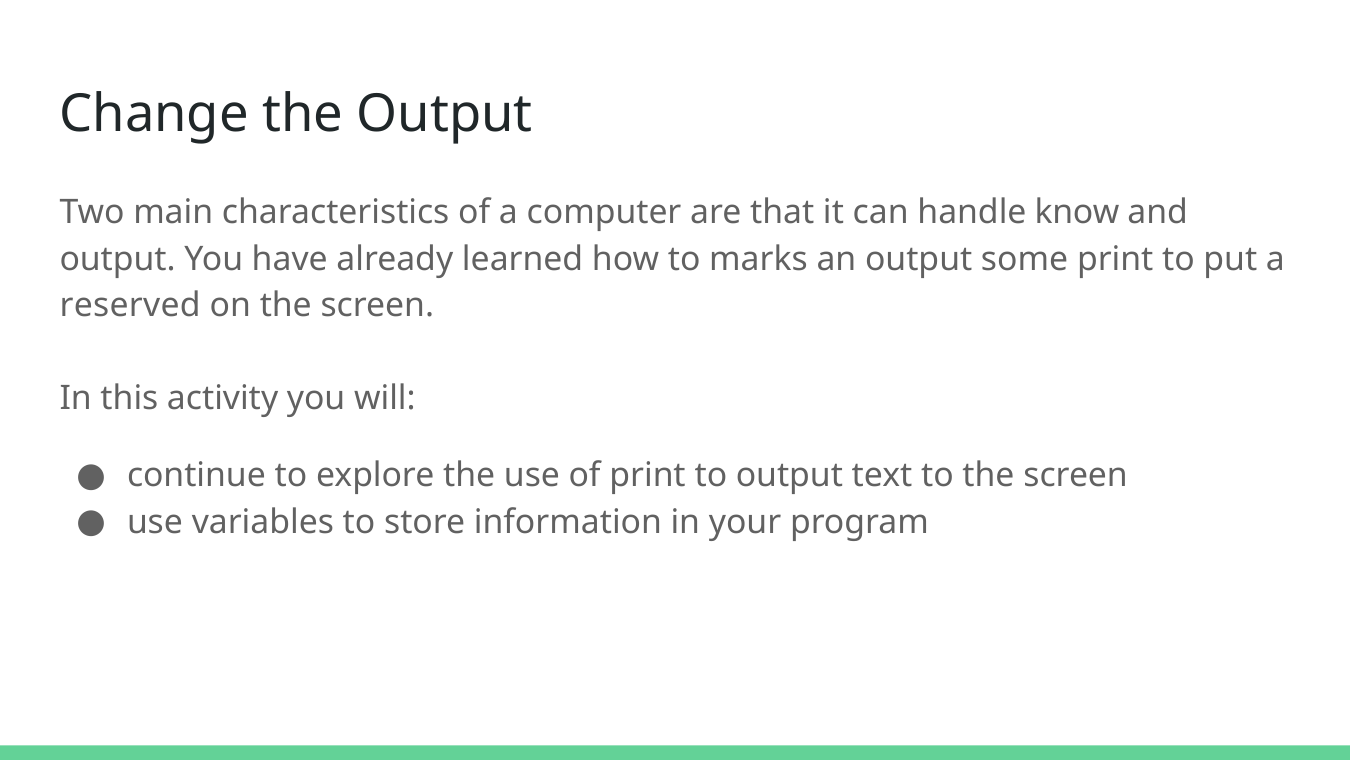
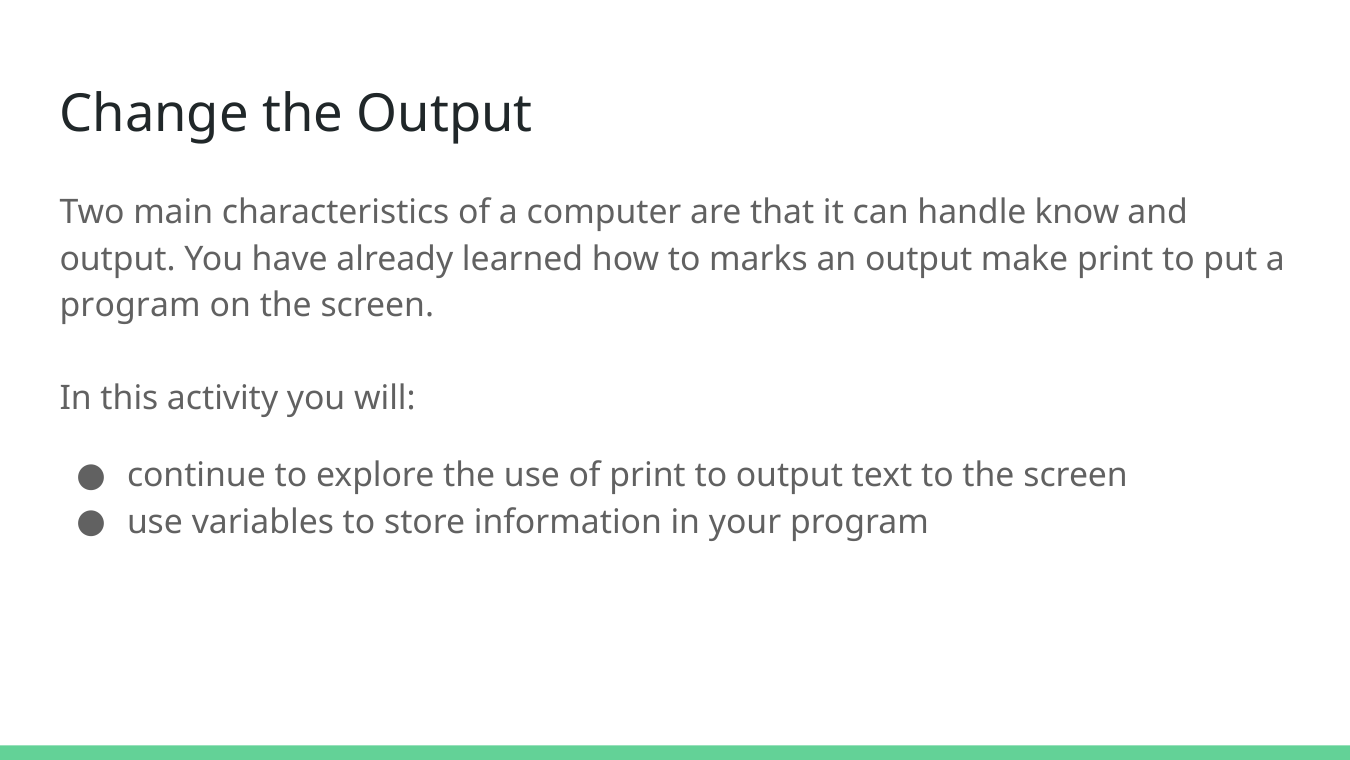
some: some -> make (1025, 259)
reserved: reserved -> program (130, 305)
